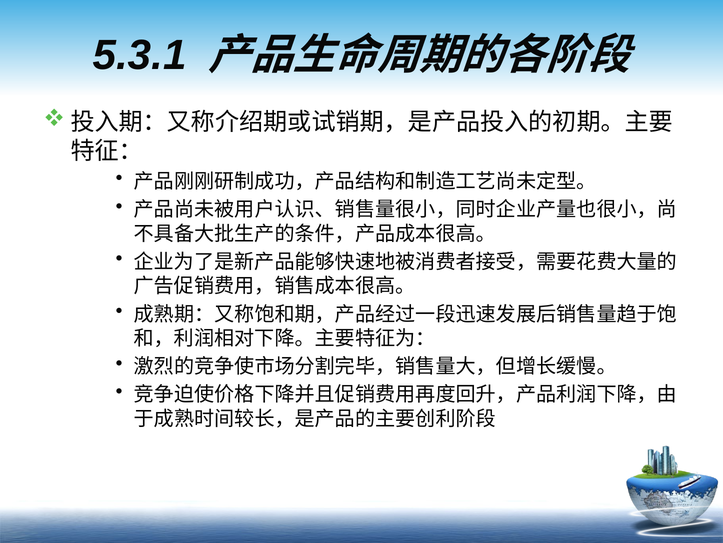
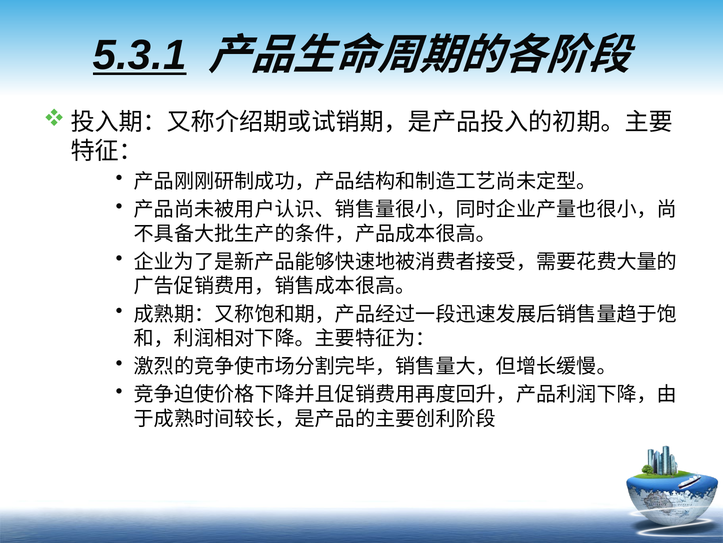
5.3.1 underline: none -> present (140, 55)
